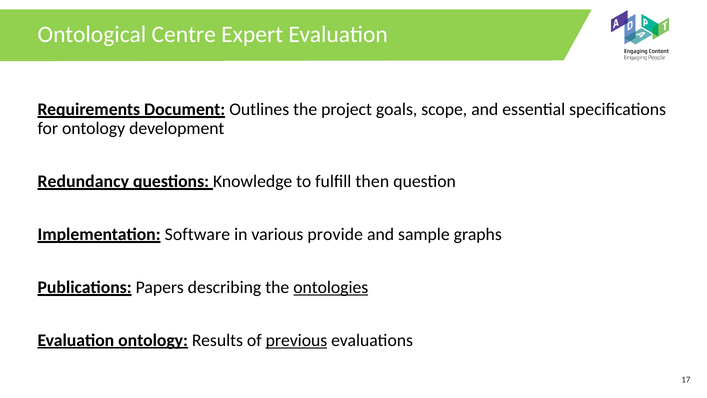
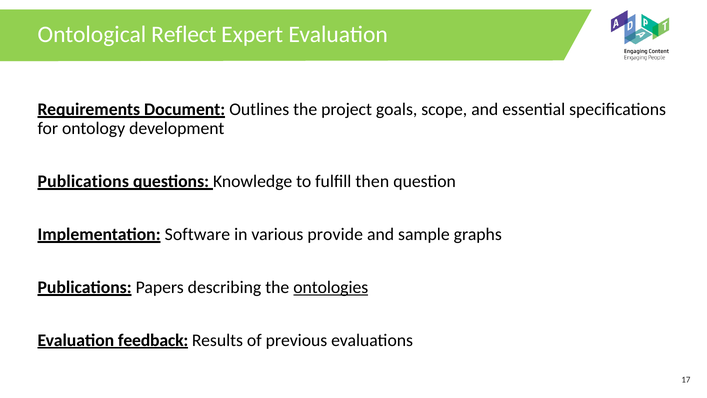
Centre: Centre -> Reflect (184, 34)
Redundancy: Redundancy -> Publications (83, 181)
Evaluation ontology: ontology -> feedback (153, 340)
previous underline: present -> none (296, 340)
